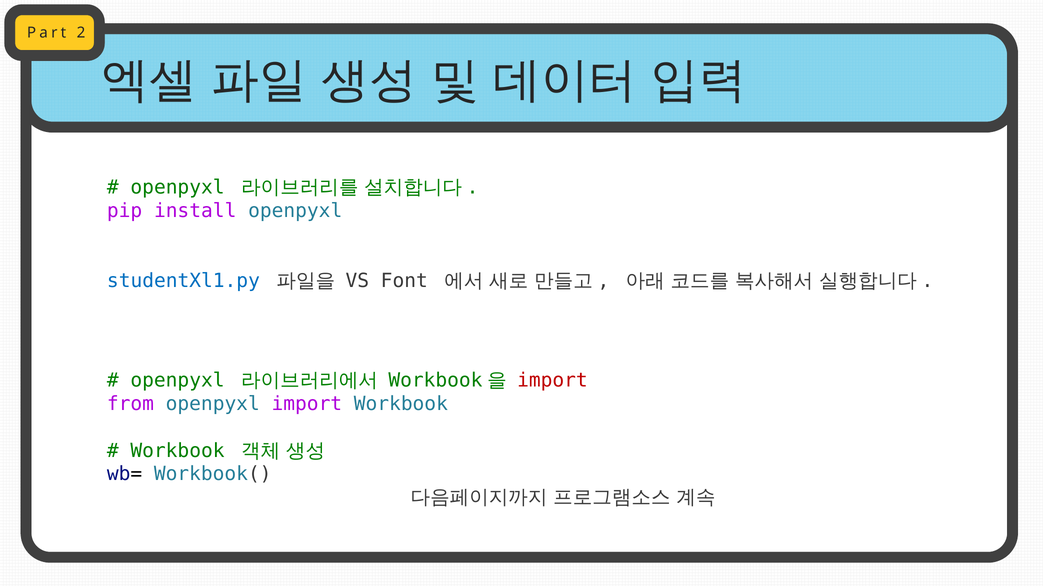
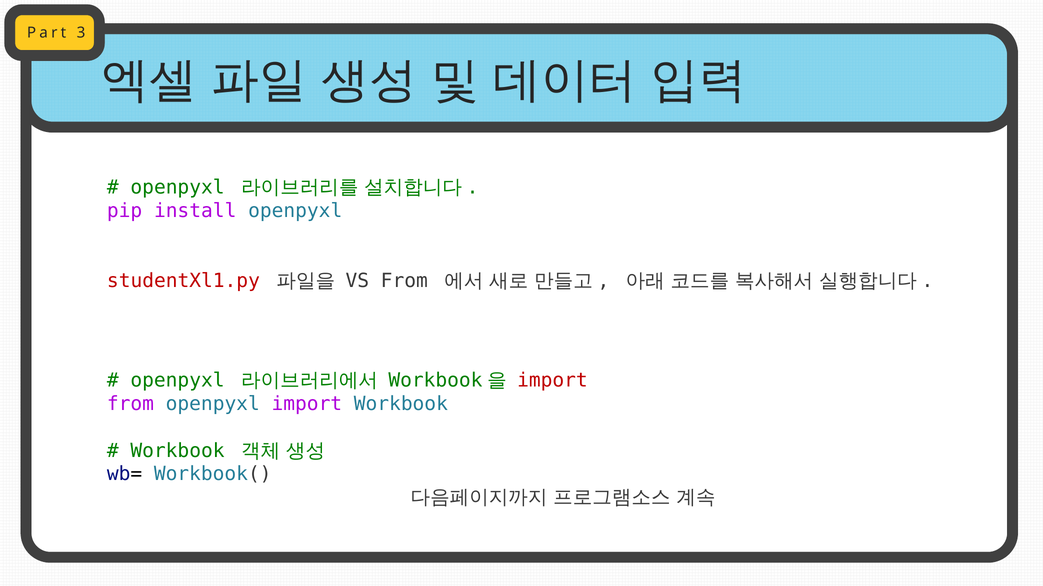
2: 2 -> 3 (81, 33)
studentXl1.py colour: blue -> red (183, 281)
VS Font: Font -> From (404, 281)
